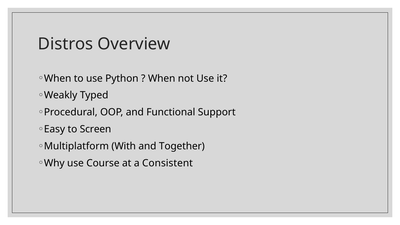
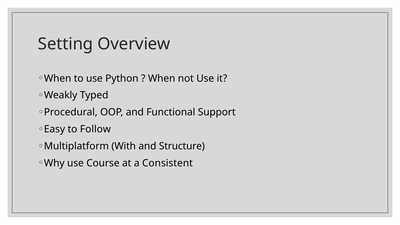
Distros: Distros -> Setting (66, 44)
Screen: Screen -> Follow (95, 129)
Together: Together -> Structure (182, 146)
